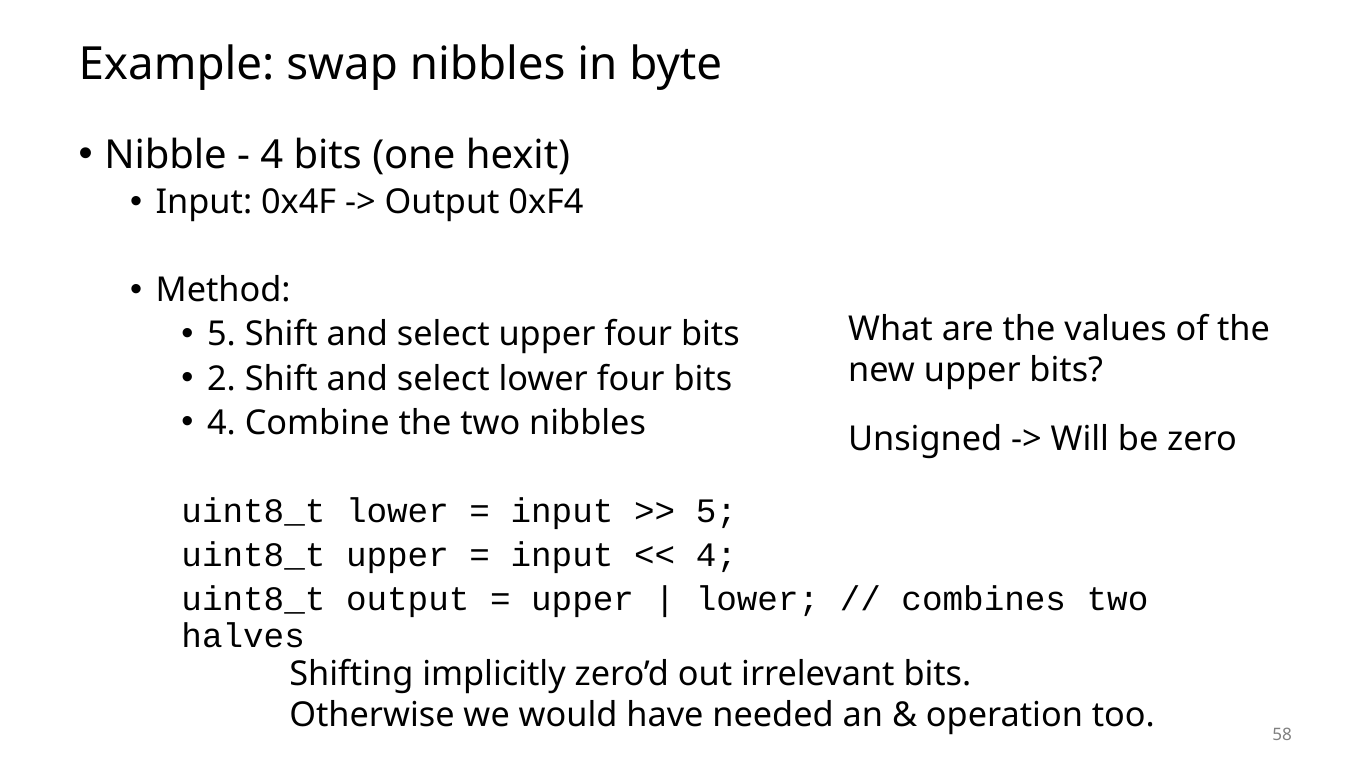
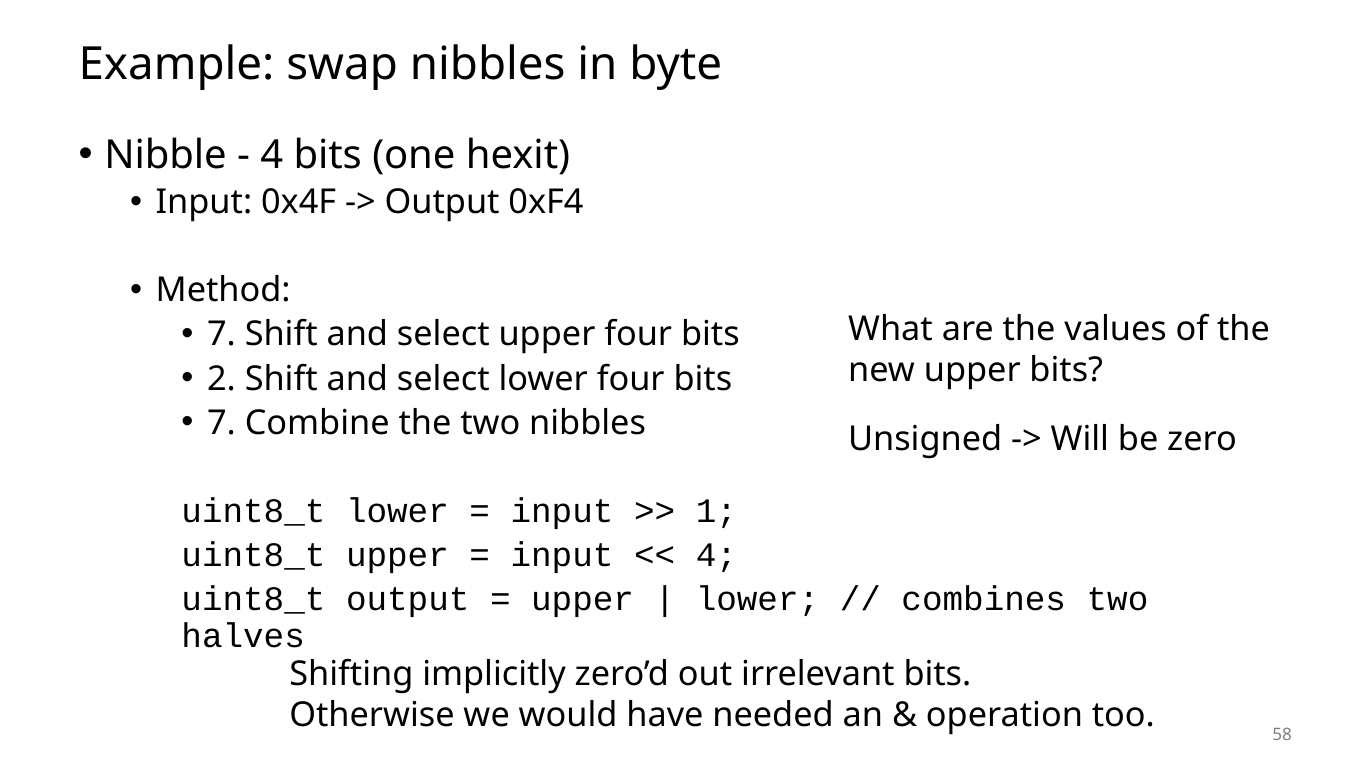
5: 5 -> 7 (222, 335)
4: 4 -> 7 (222, 423)
5: 5 -> 1 (716, 511)
